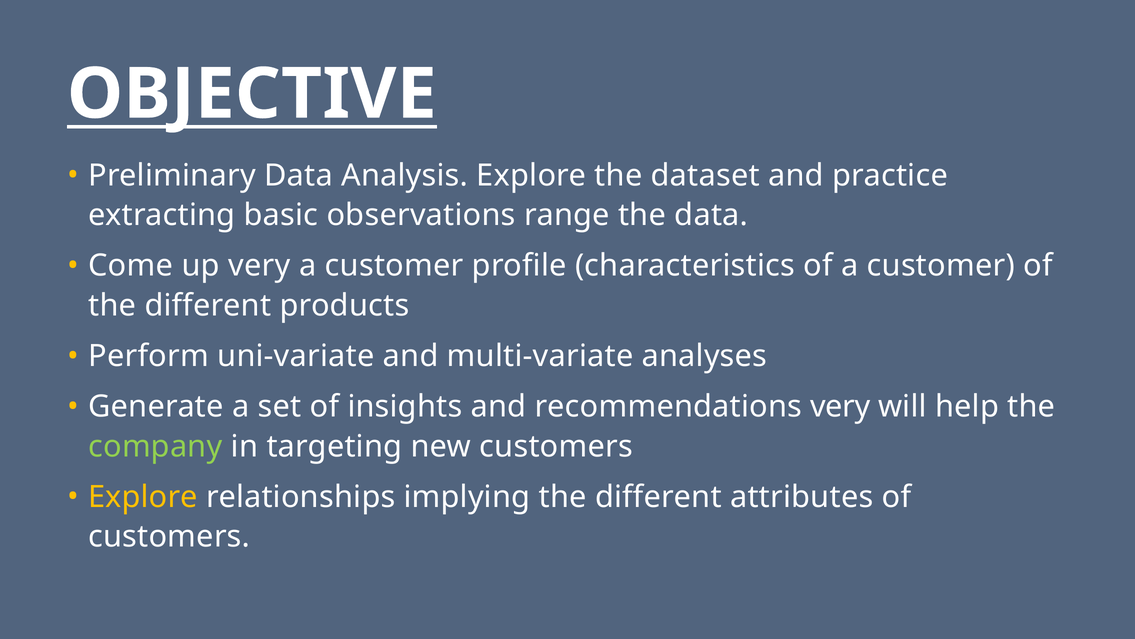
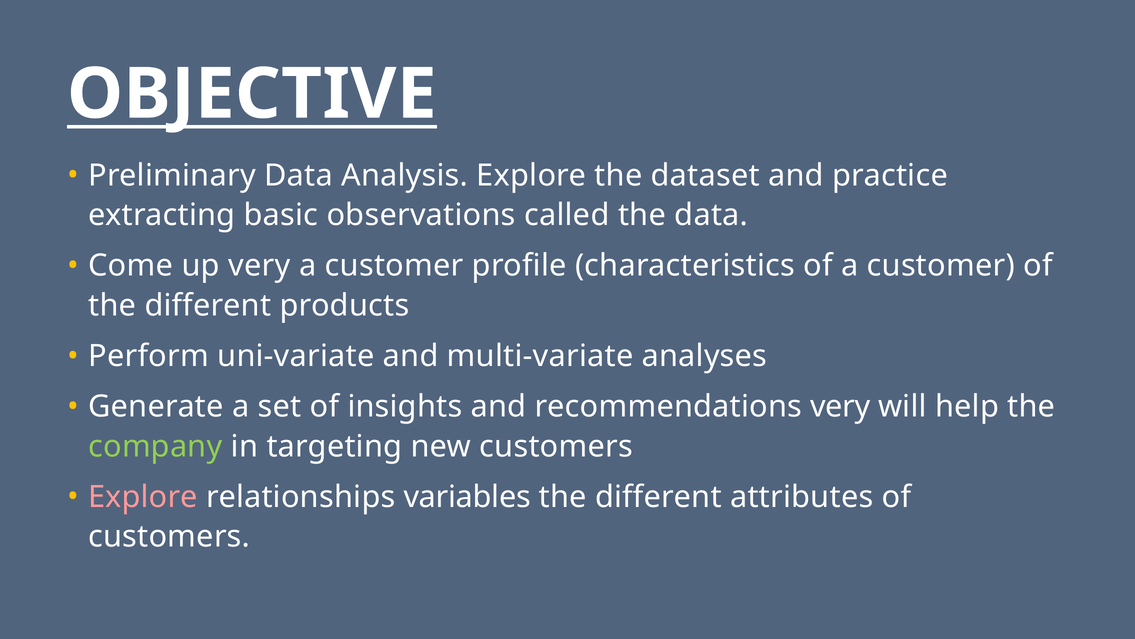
range: range -> called (567, 215)
Explore colour: yellow -> pink (143, 497)
implying: implying -> variables (467, 497)
